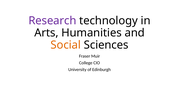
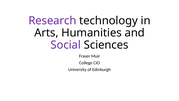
Social colour: orange -> purple (66, 45)
